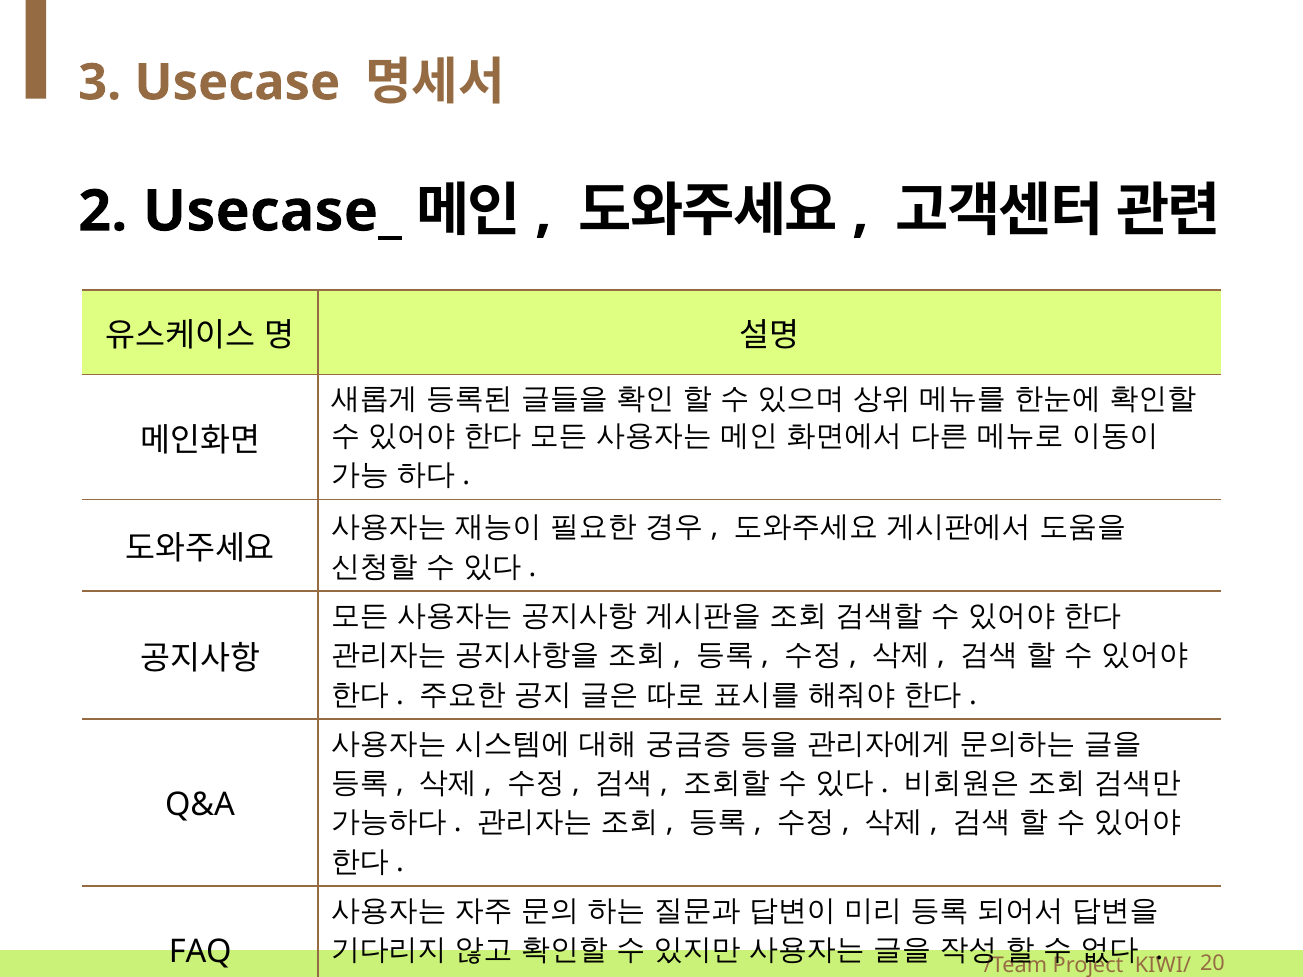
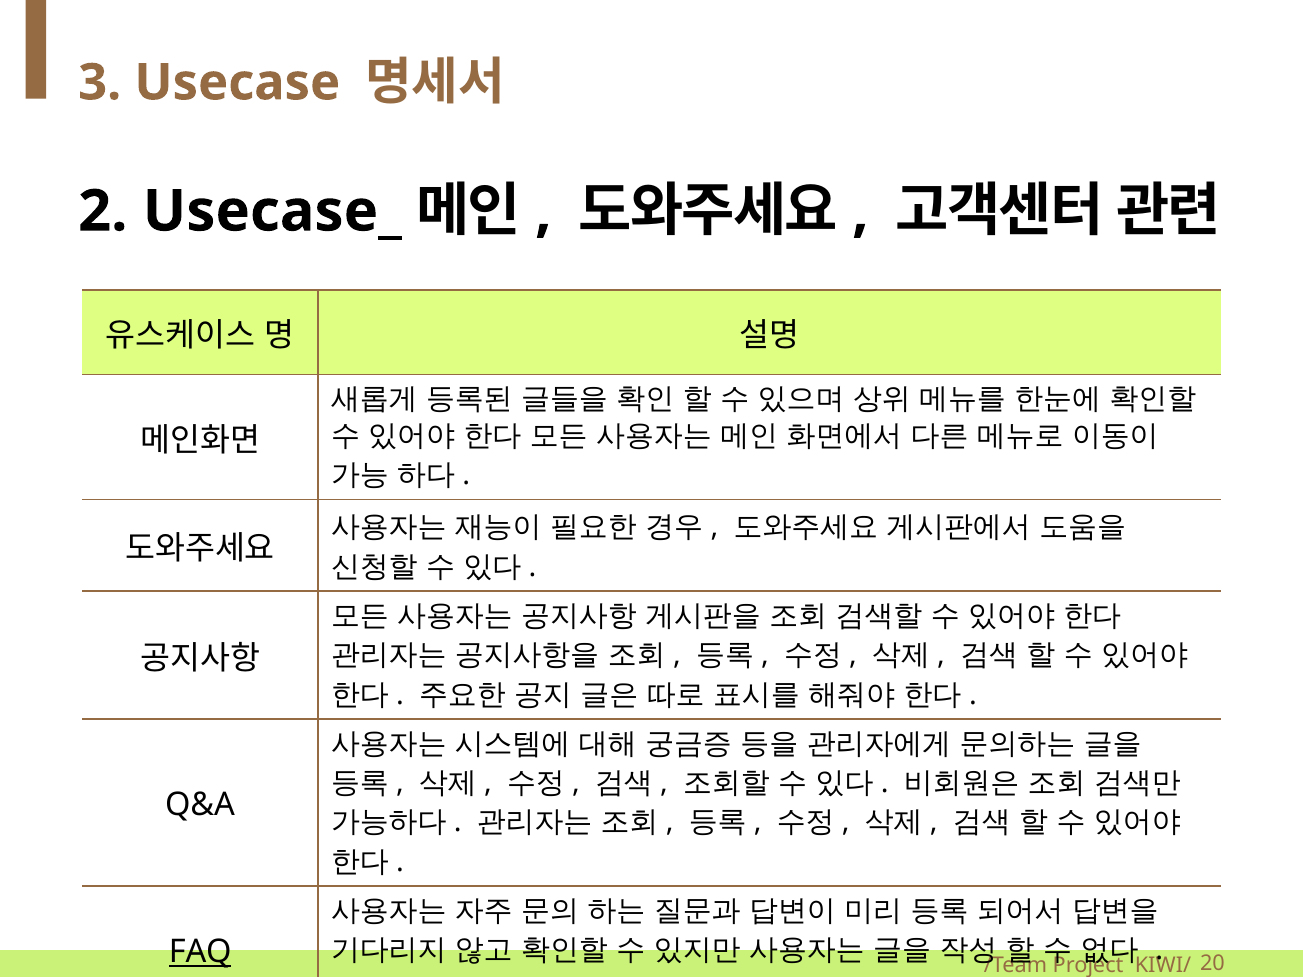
FAQ underline: none -> present (200, 952)
